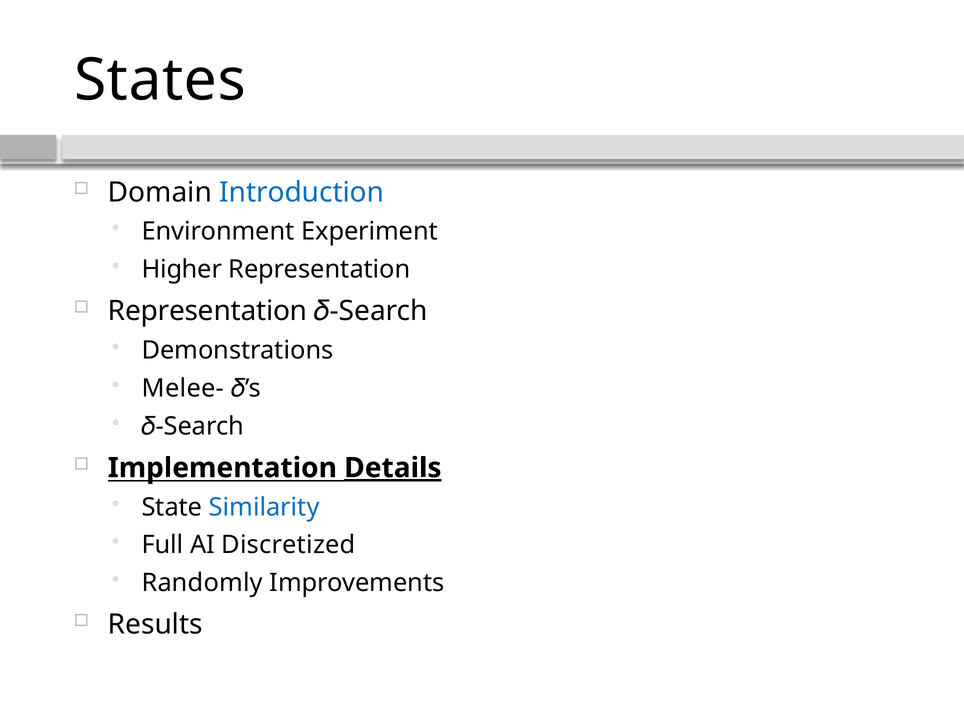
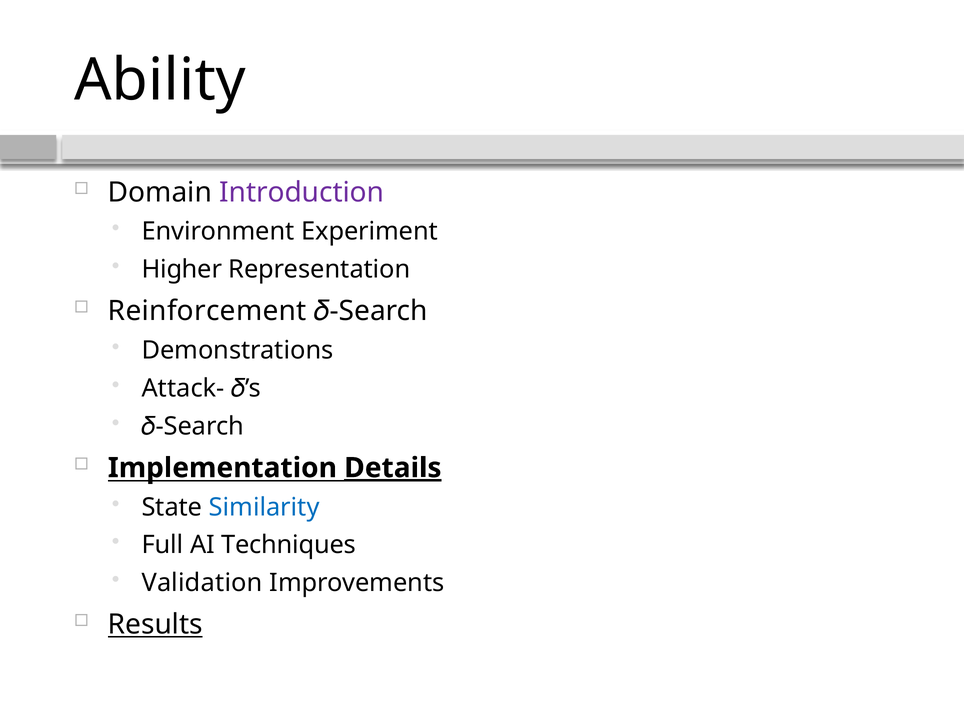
States: States -> Ability (160, 80)
Introduction colour: blue -> purple (302, 192)
Representation: Representation -> Reinforcement (207, 311)
Melee-: Melee- -> Attack- (183, 388)
Discretized: Discretized -> Techniques (289, 545)
Randomly: Randomly -> Validation (202, 583)
Results underline: none -> present (155, 625)
